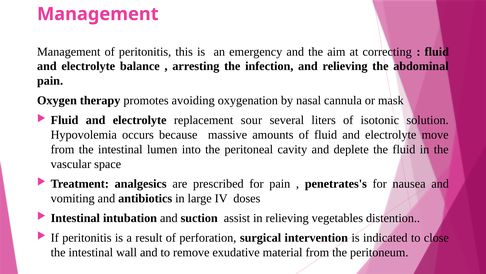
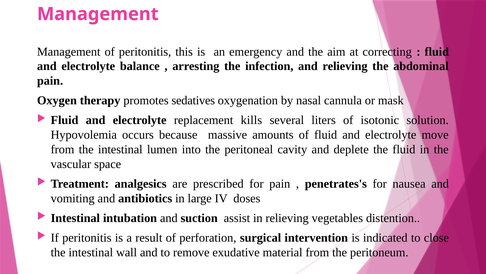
avoiding: avoiding -> sedatives (193, 100)
sour: sour -> kills (251, 120)
